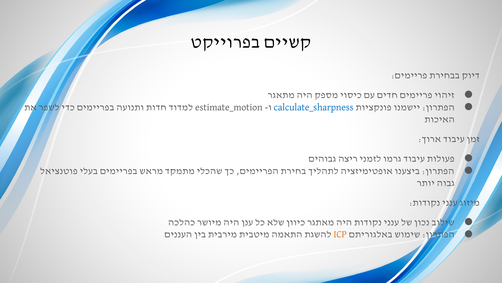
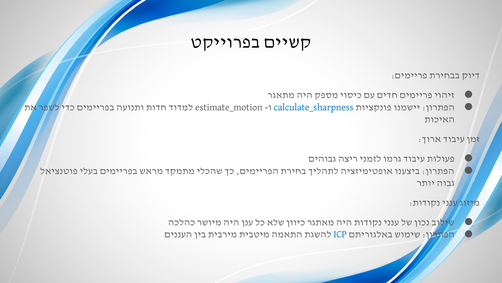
ICP colour: orange -> blue (340, 234)
